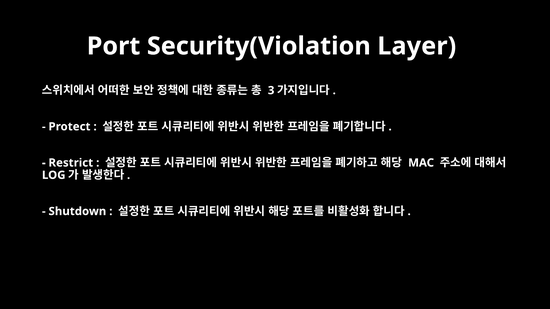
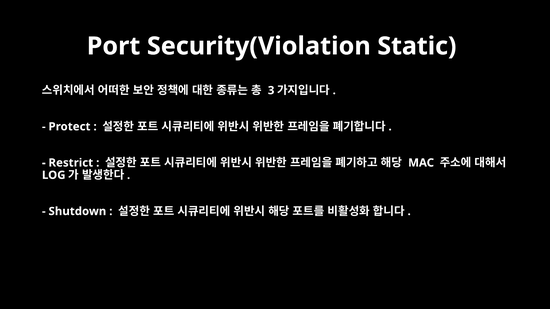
Layer: Layer -> Static (417, 46)
